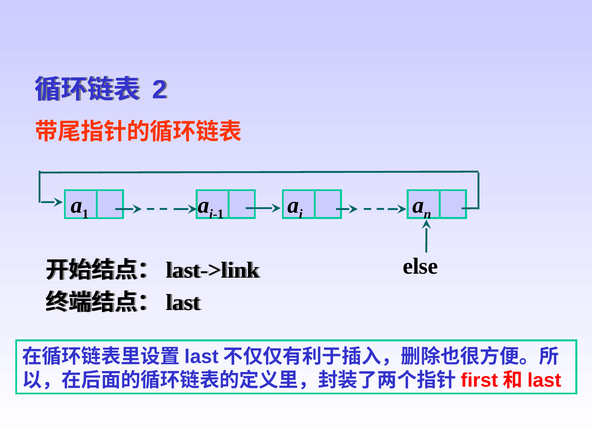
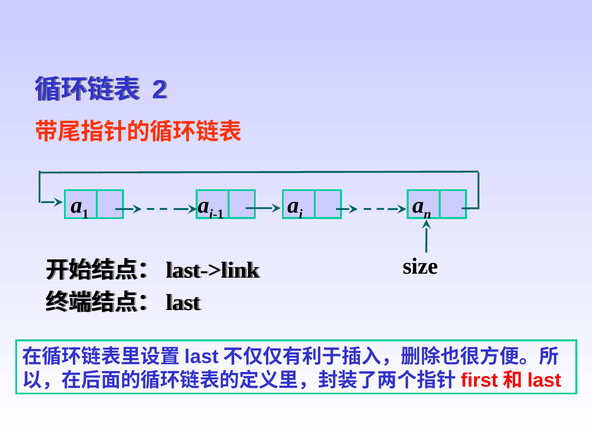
else: else -> size (420, 266)
